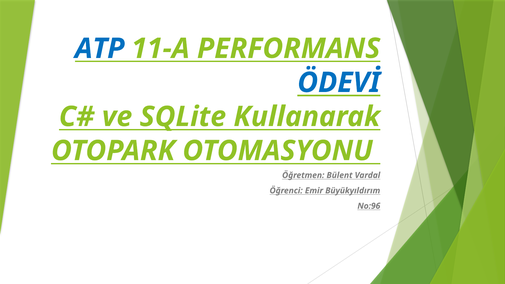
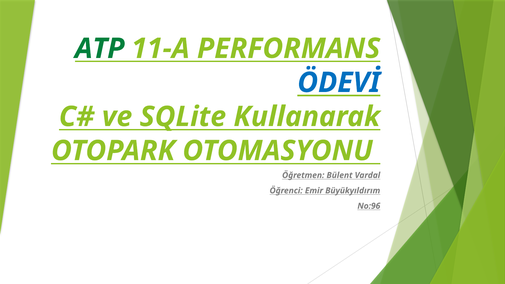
ATP colour: blue -> green (100, 49)
